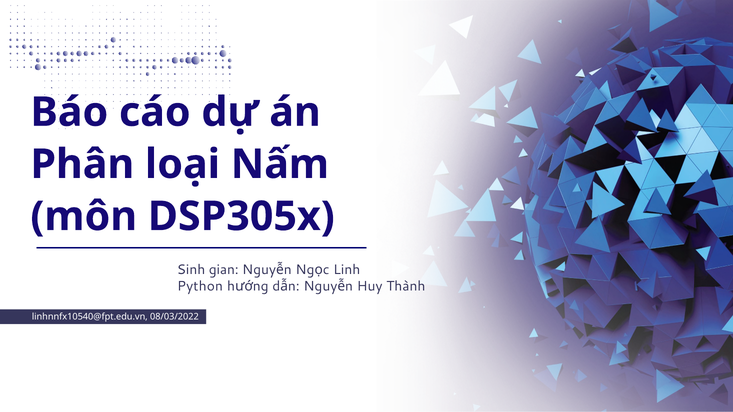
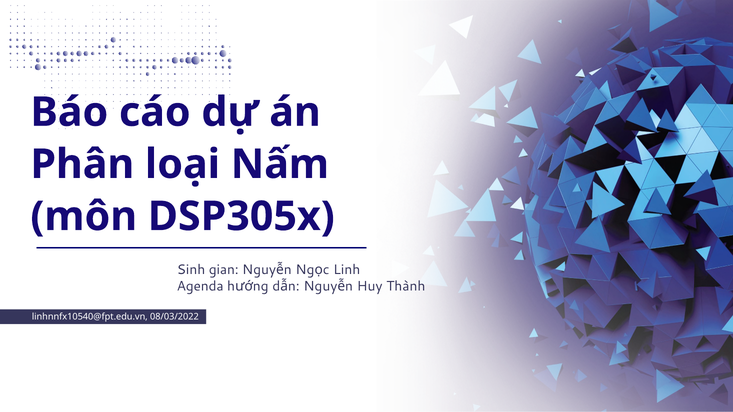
Python: Python -> Agenda (200, 287)
